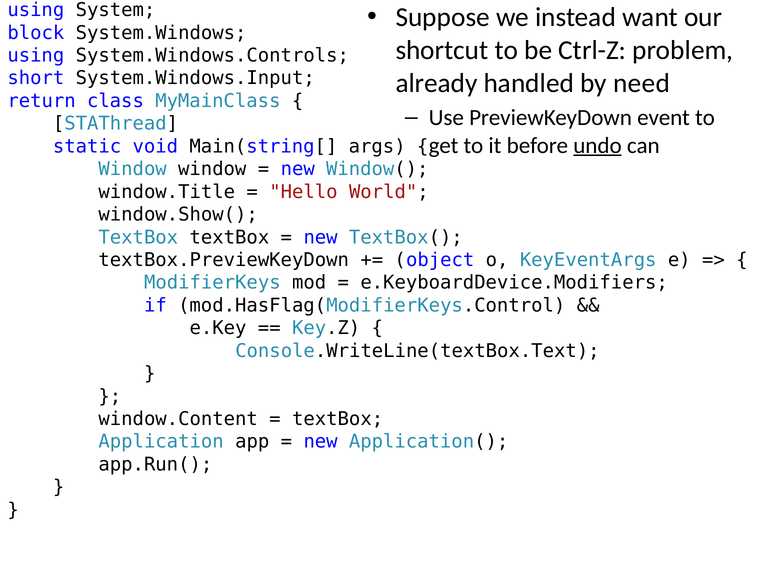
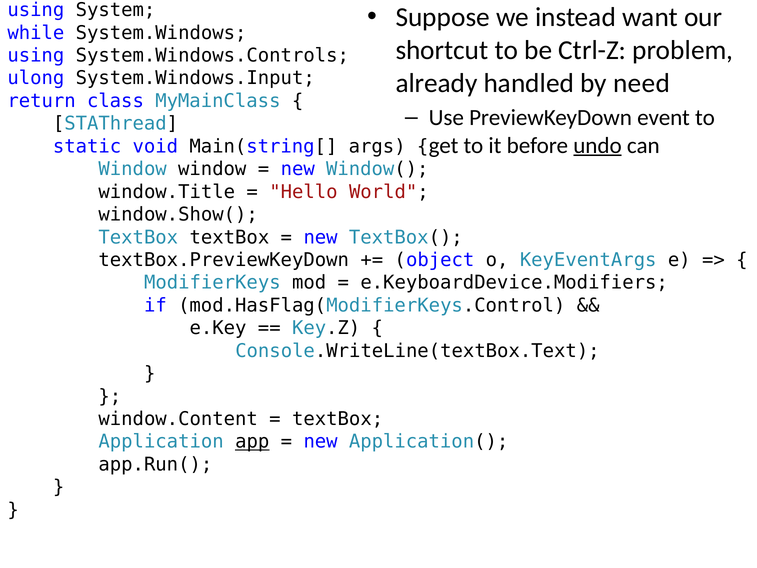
block: block -> while (36, 33)
short: short -> ulong (36, 78)
app underline: none -> present (252, 442)
